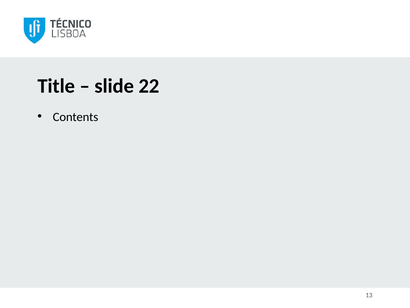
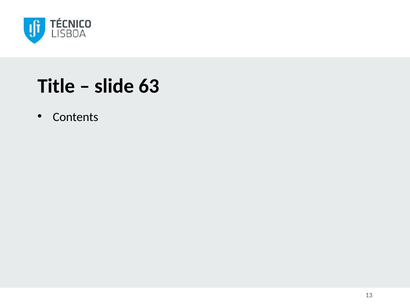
22: 22 -> 63 (149, 86)
